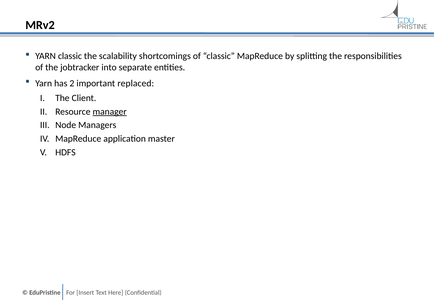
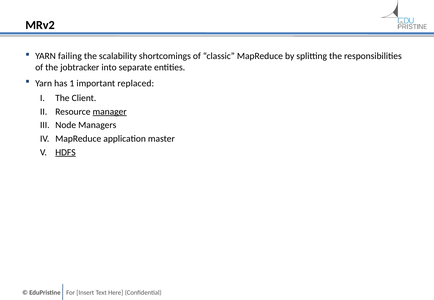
YARN classic: classic -> failing (70, 56)
2: 2 -> 1 (72, 83)
HDFS underline: none -> present (65, 153)
